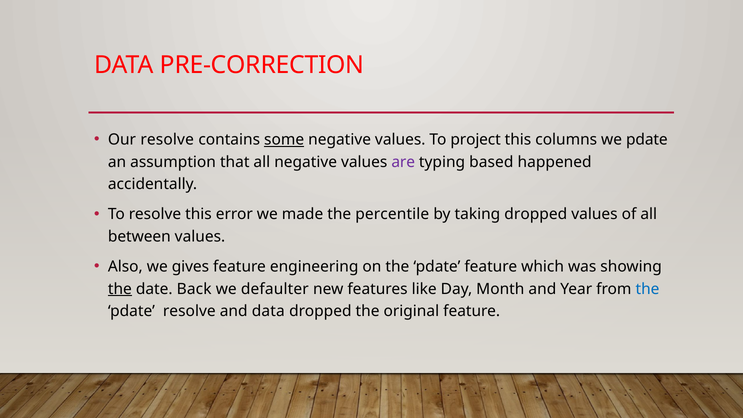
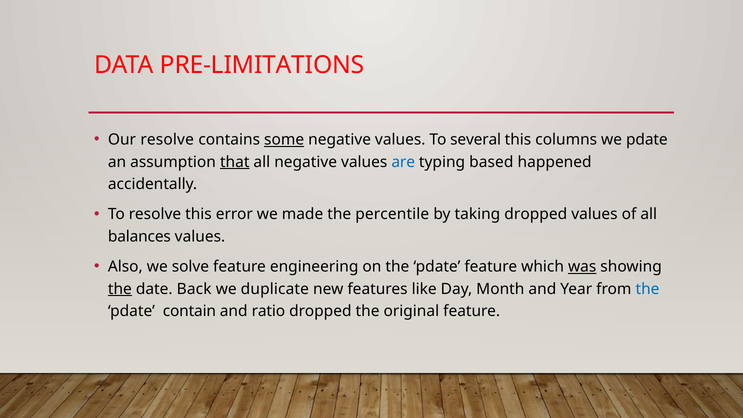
PRE-CORRECTION: PRE-CORRECTION -> PRE-LIMITATIONS (262, 65)
project: project -> several (476, 140)
that underline: none -> present (235, 162)
are colour: purple -> blue (403, 162)
between: between -> balances (139, 237)
gives: gives -> solve (190, 267)
was underline: none -> present (582, 267)
defaulter: defaulter -> duplicate (275, 289)
pdate resolve: resolve -> contain (189, 311)
and data: data -> ratio (268, 311)
